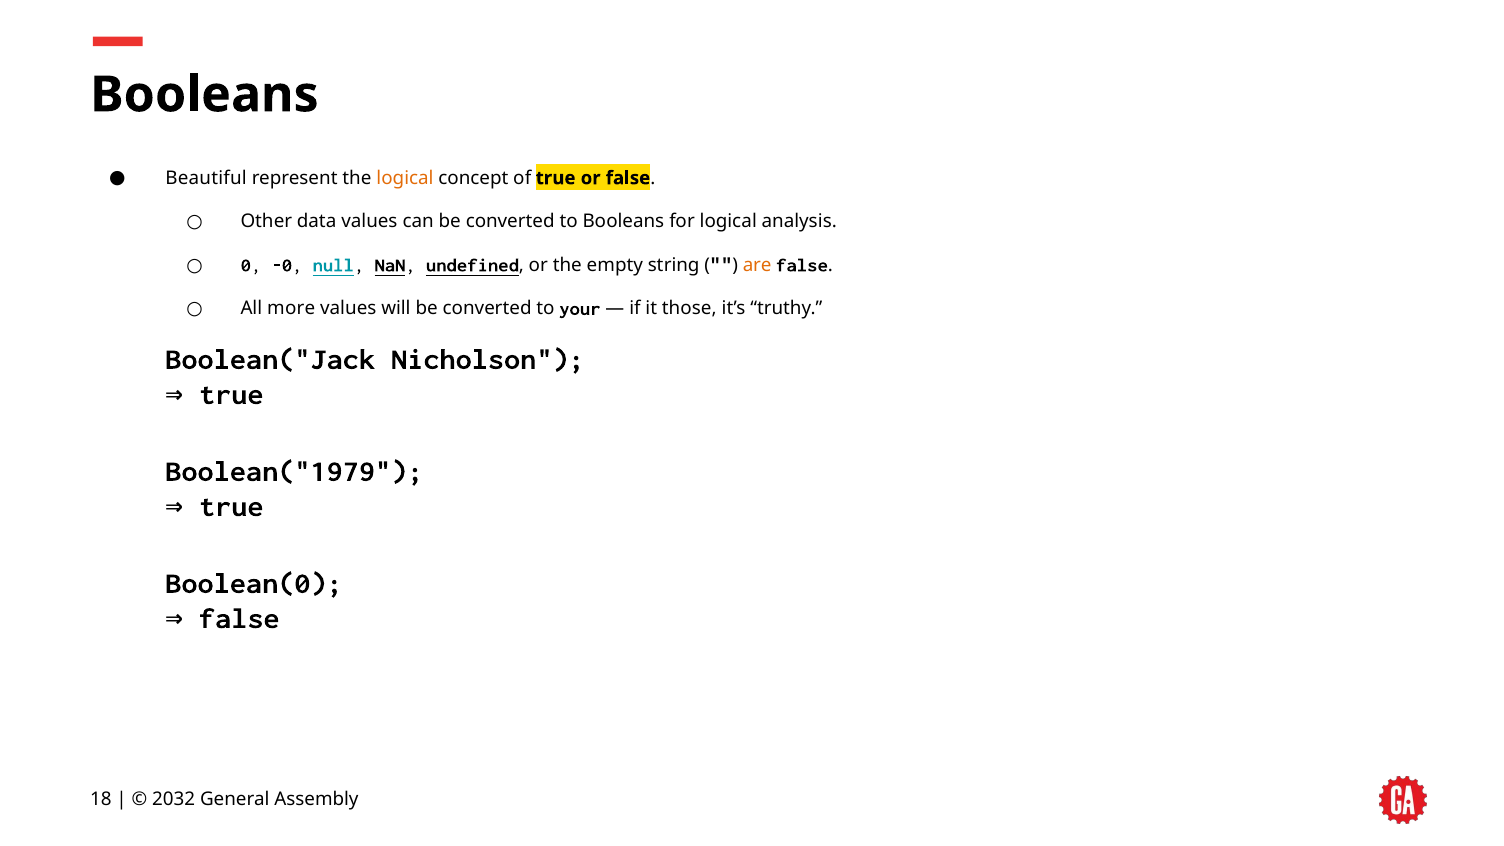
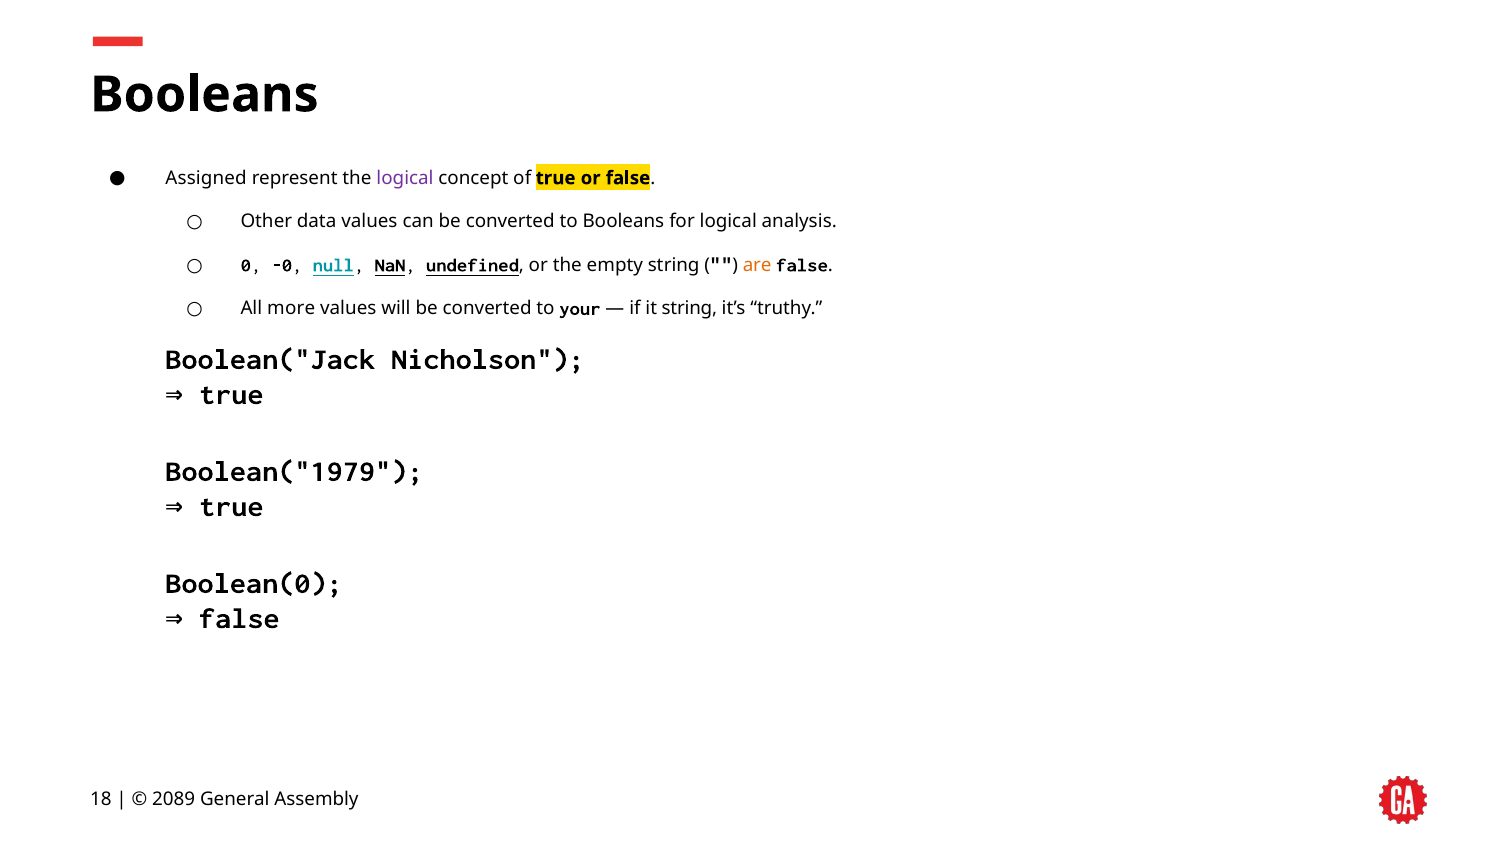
Beautiful: Beautiful -> Assigned (206, 178)
logical colour: orange -> purple (405, 178)
it those: those -> string (689, 309)
2032: 2032 -> 2089 (174, 799)
